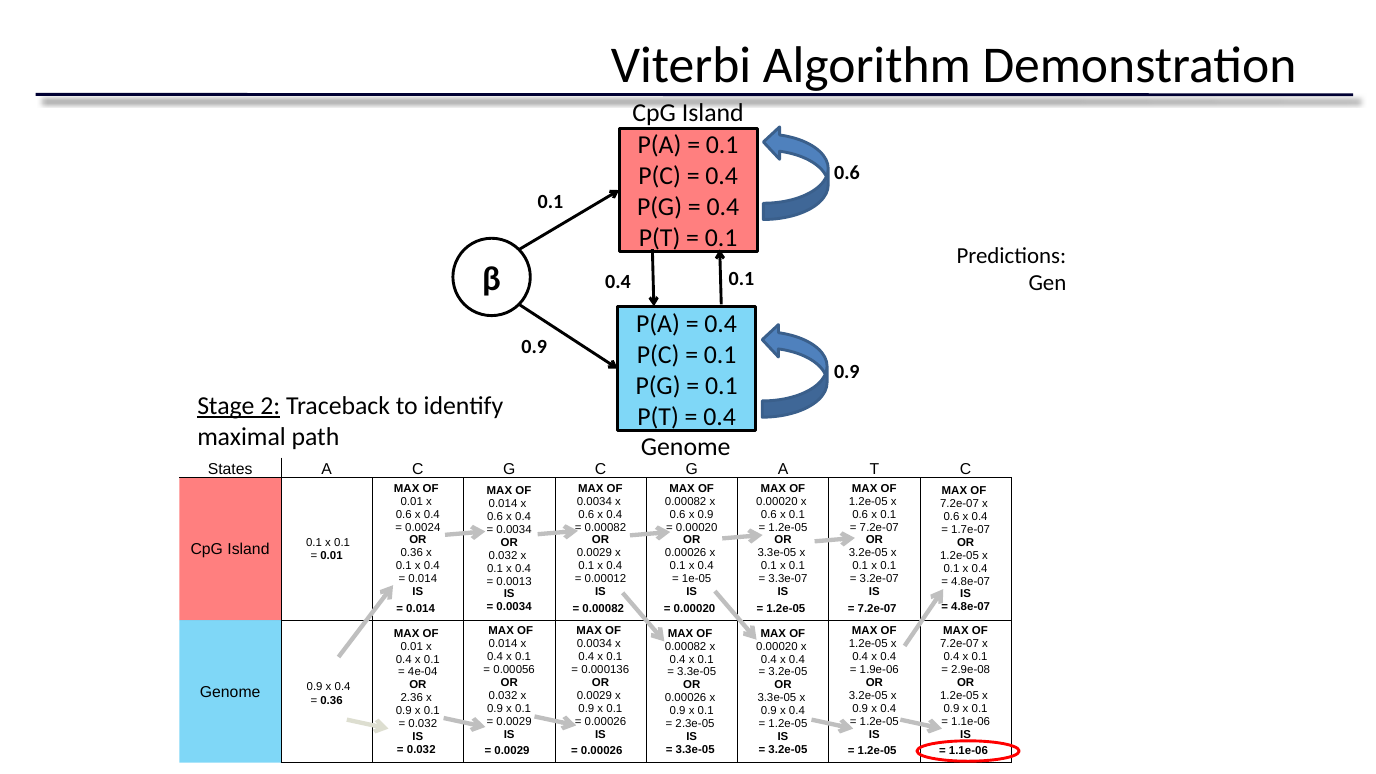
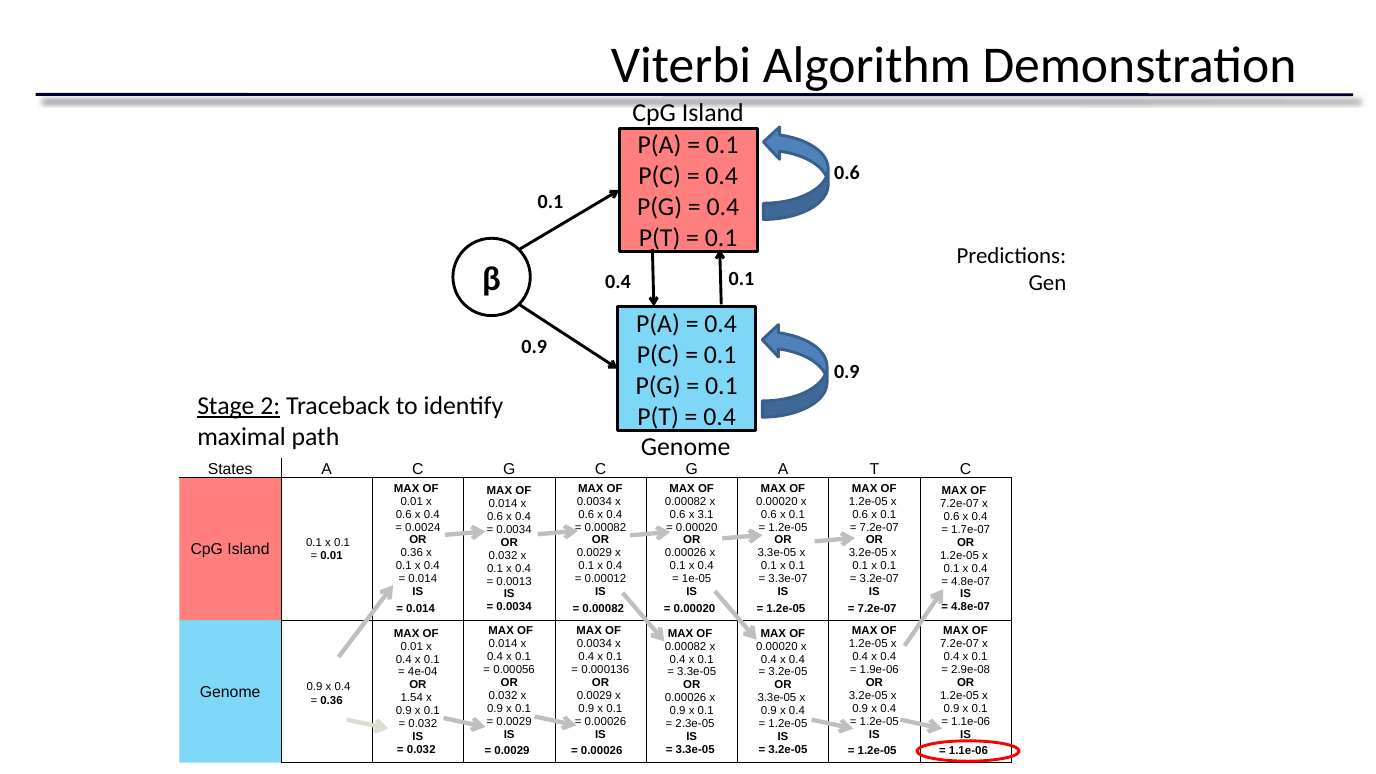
0.6 x 0.9: 0.9 -> 3.1 (706, 514)
2.36: 2.36 -> 1.54 (412, 698)
